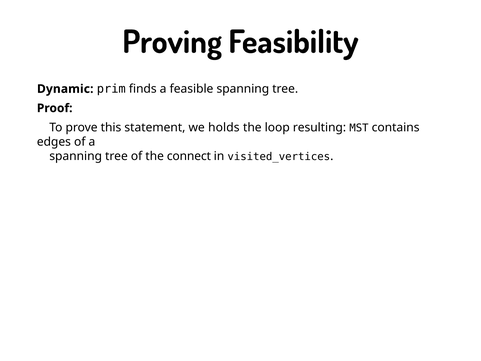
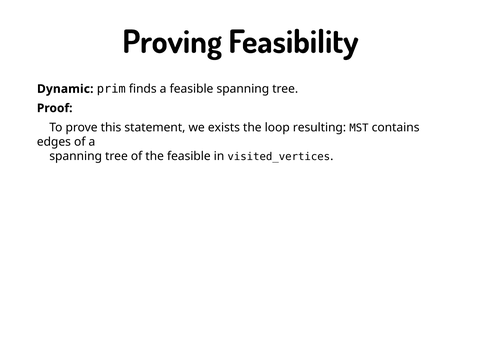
holds: holds -> exists (224, 127)
the connect: connect -> feasible (189, 156)
